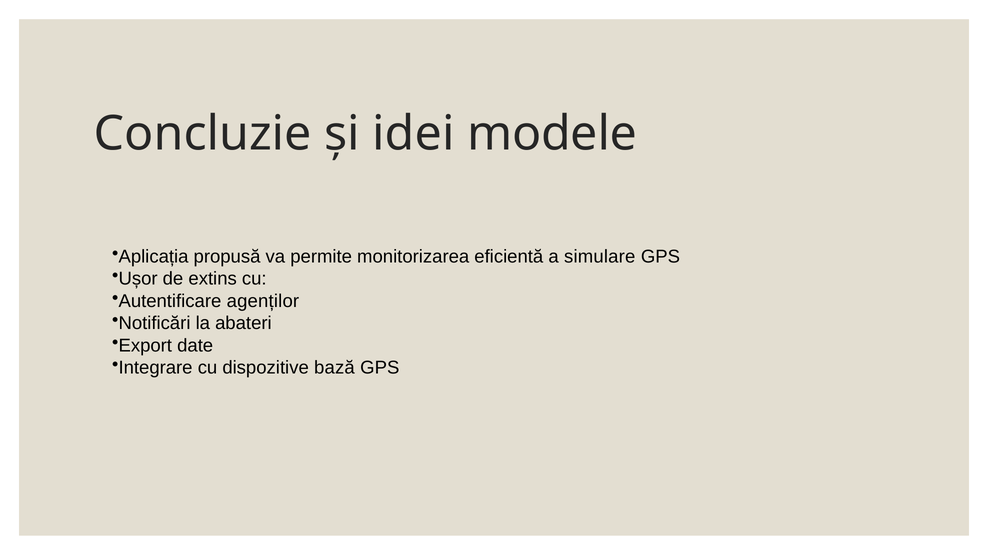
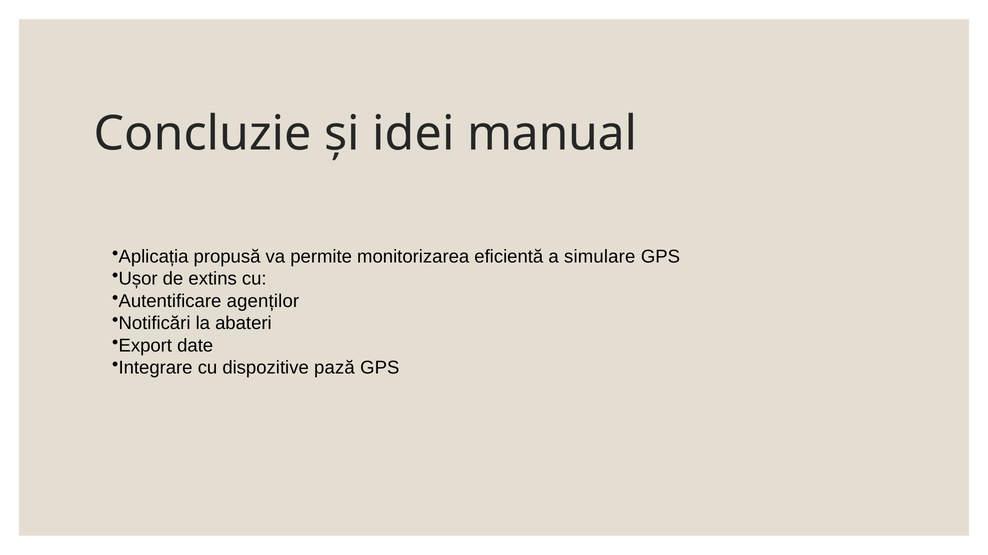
modele: modele -> manual (552, 134)
bază: bază -> pază (334, 368)
